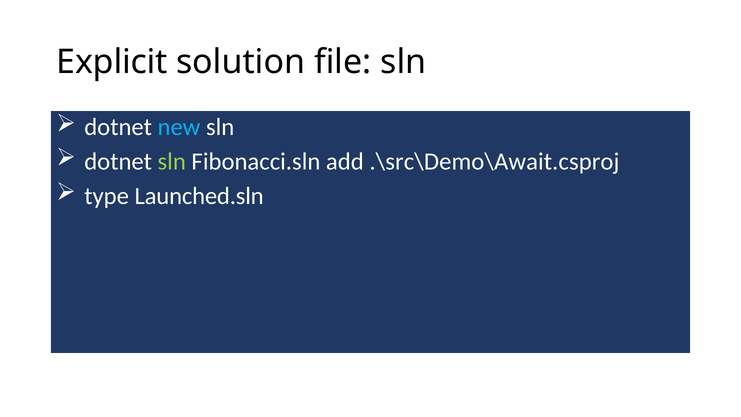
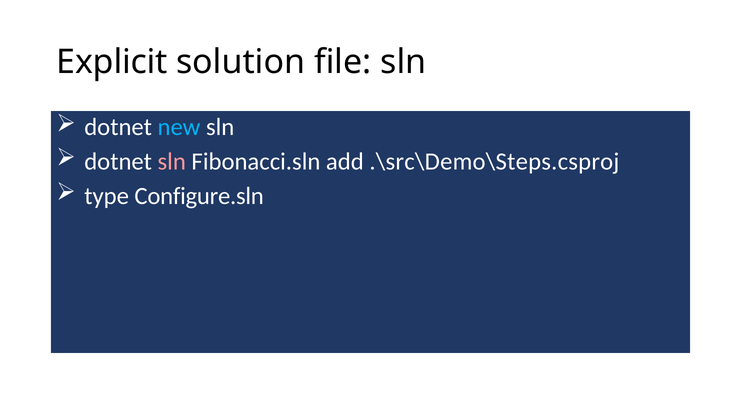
sln colour: light green -> pink (172, 161)
.\src\Demo\Await.csproj: .\src\Demo\Await.csproj -> .\src\Demo\Steps.csproj (494, 161)
Launched.sln: Launched.sln -> Configure.sln (199, 196)
